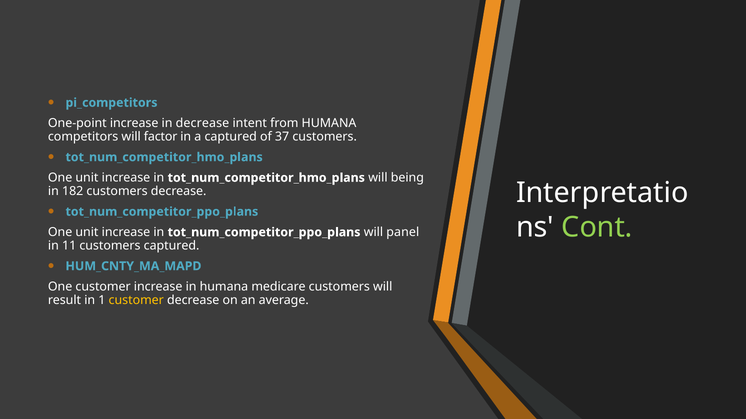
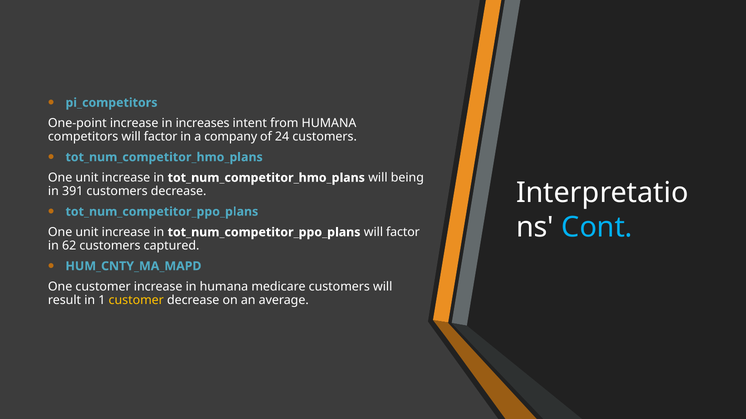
in decrease: decrease -> increases (203, 123)
a captured: captured -> company (231, 137)
37: 37 -> 24 (282, 137)
182: 182 -> 391 (73, 191)
Cont colour: light green -> light blue (597, 228)
tot_num_competitor_ppo_plans will panel: panel -> factor (403, 233)
11: 11 -> 62 (69, 246)
